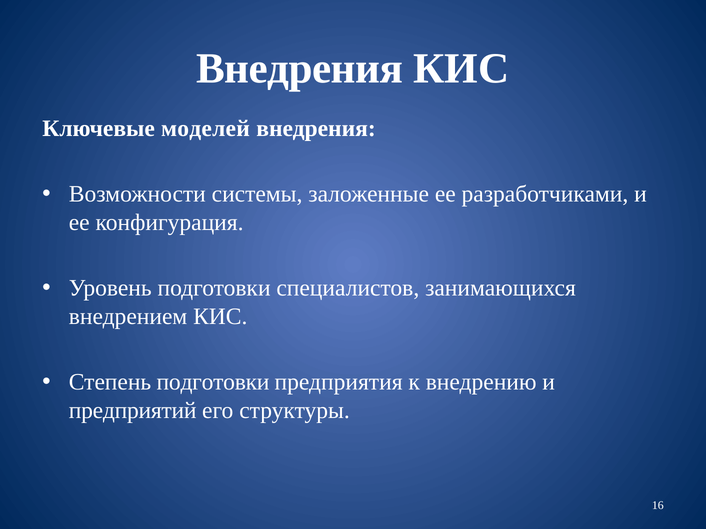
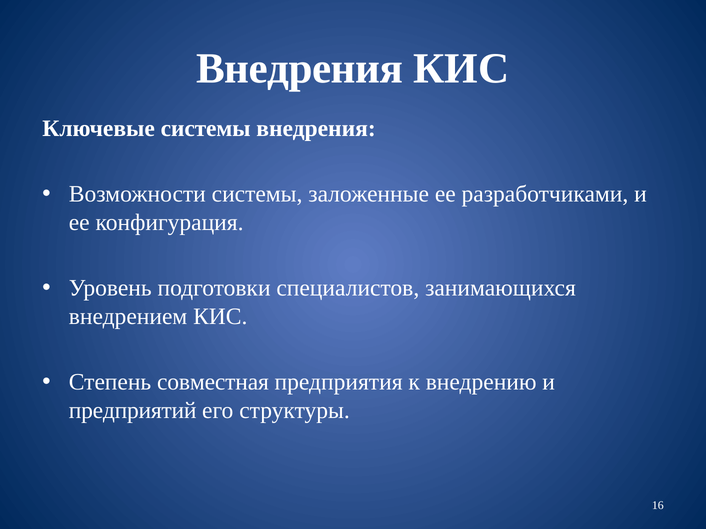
Ключевые моделей: моделей -> системы (206, 128)
Степень подготовки: подготовки -> совместная (213, 382)
